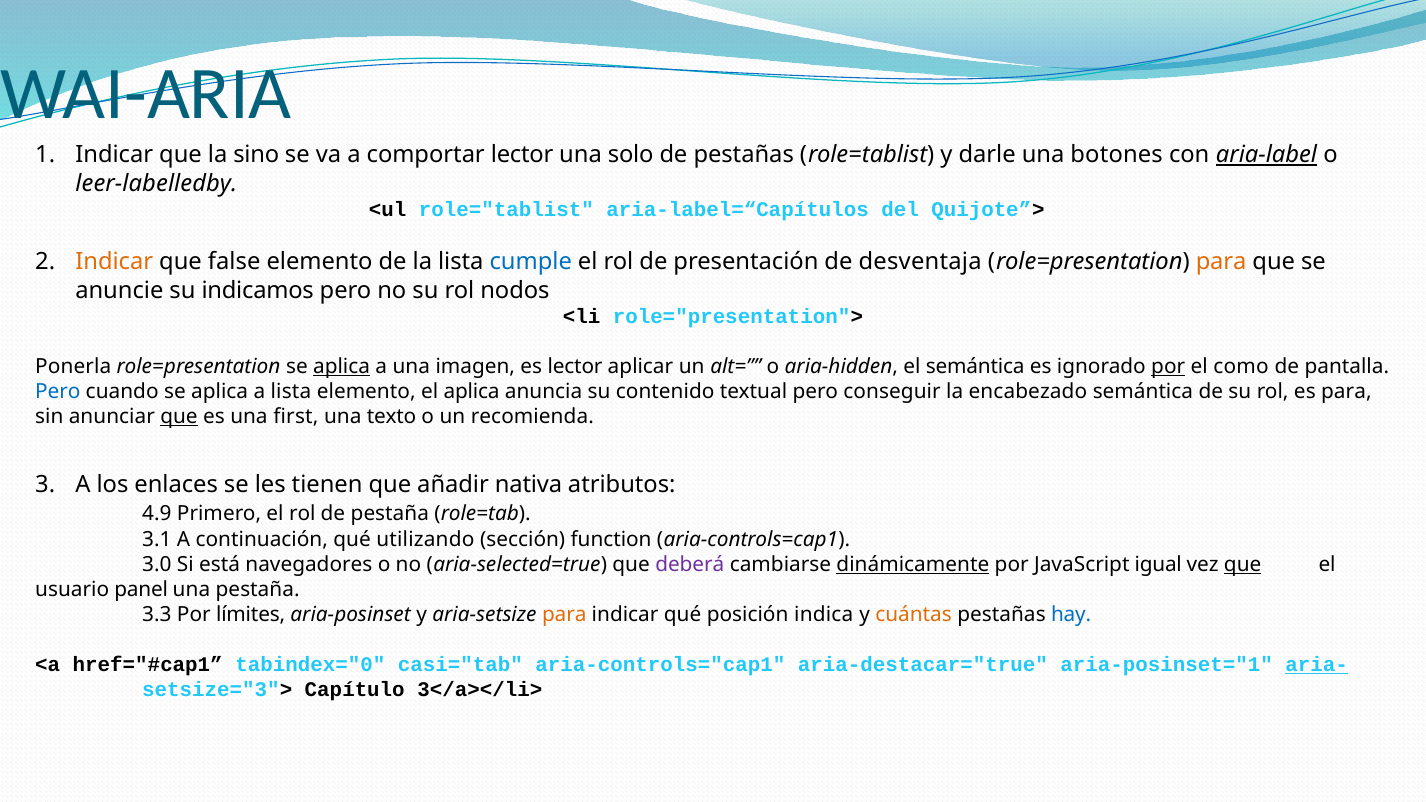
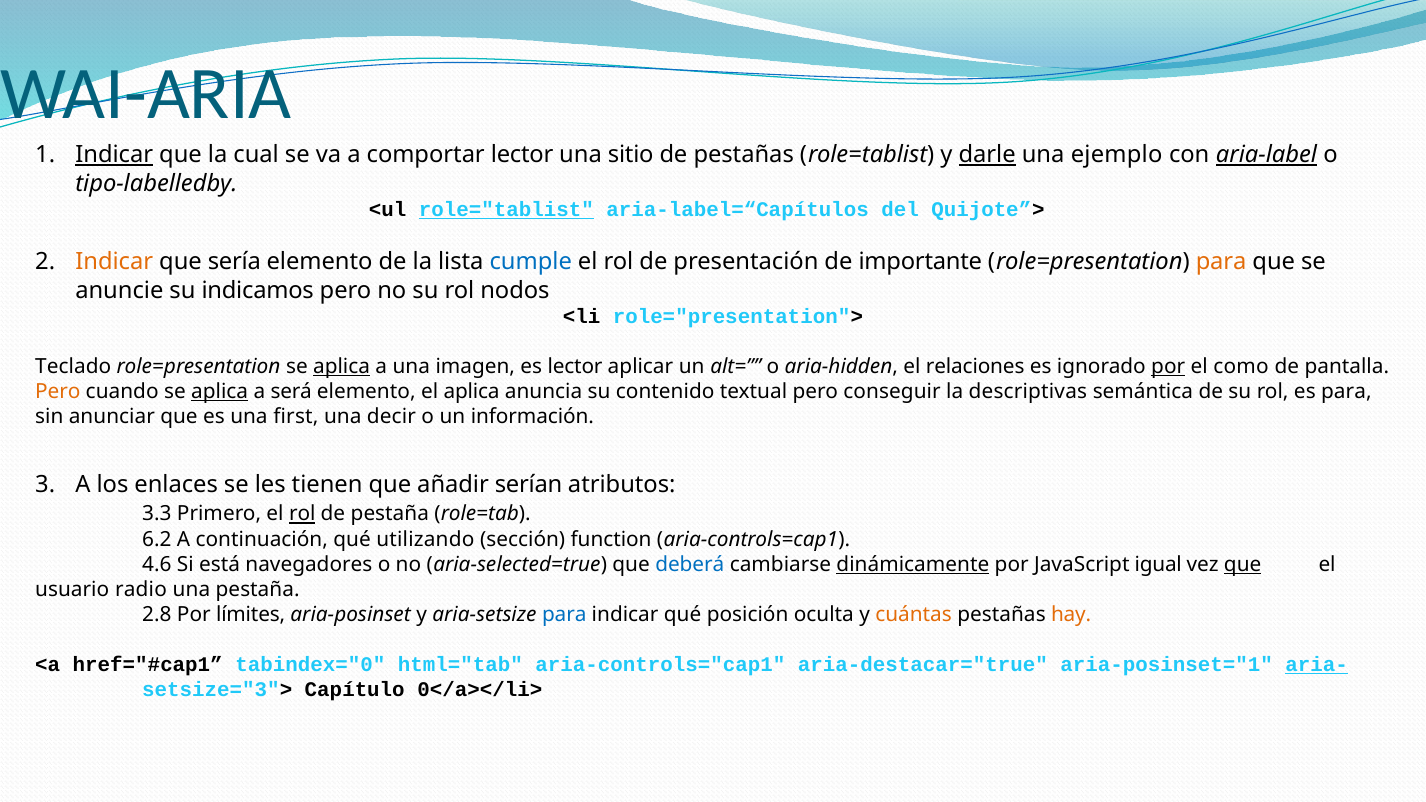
Indicar underline: none -> present (114, 155)
sino: sino -> cual (256, 155)
solo: solo -> sitio (631, 155)
darle underline: none -> present (987, 155)
botones: botones -> ejemplo (1117, 155)
leer-labelledby: leer-labelledby -> tipo-labelledby (156, 183)
role="tablist underline: none -> present (506, 210)
false: false -> sería (234, 262)
desventaja: desventaja -> importante (920, 262)
Ponerla: Ponerla -> Teclado (73, 367)
el semántica: semántica -> relaciones (975, 367)
Pero colour: blue -> orange (58, 392)
aplica underline: none -> present (220, 392)
a lista: lista -> será (291, 392)
encabezado: encabezado -> descriptivas (1028, 392)
que underline: present -> none (179, 417)
texto: texto -> decir (391, 417)
recomienda: recomienda -> información (532, 417)
nativa: nativa -> serían (529, 485)
4.9: 4.9 -> 3.3 (157, 514)
rol underline: none -> present (302, 514)
3.1: 3.1 -> 6.2 (157, 540)
3.0: 3.0 -> 4.6 (157, 565)
deberá colour: purple -> blue (690, 565)
panel: panel -> radio (141, 590)
3.3: 3.3 -> 2.8 (157, 615)
para colour: orange -> blue (564, 615)
indica: indica -> oculta (824, 615)
hay colour: blue -> orange (1071, 615)
casi="tab: casi="tab -> html="tab (460, 665)
3</a></li>: 3</a></li> -> 0</a></li> (480, 690)
